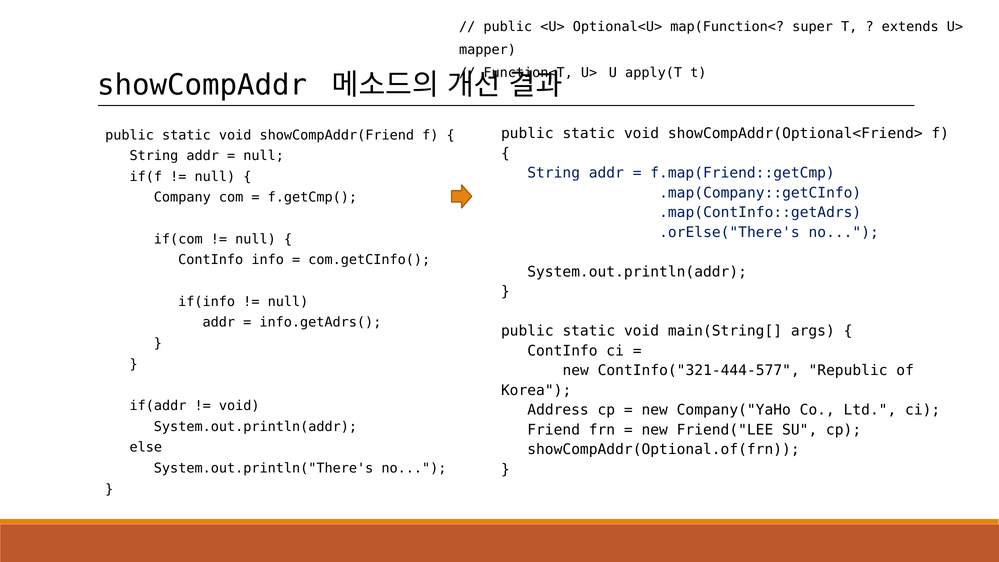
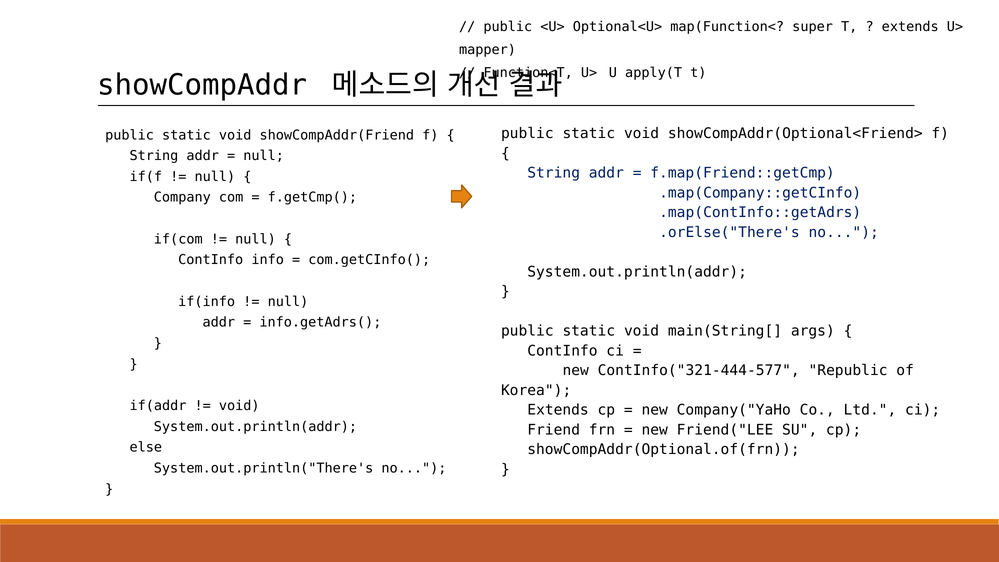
Address: Address -> Extends (558, 410)
